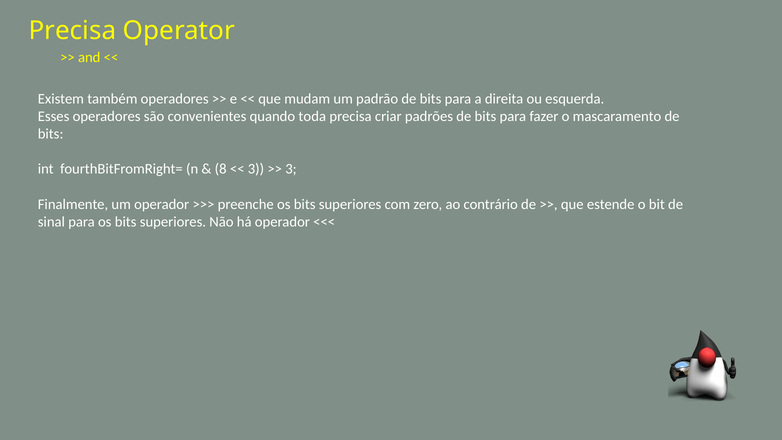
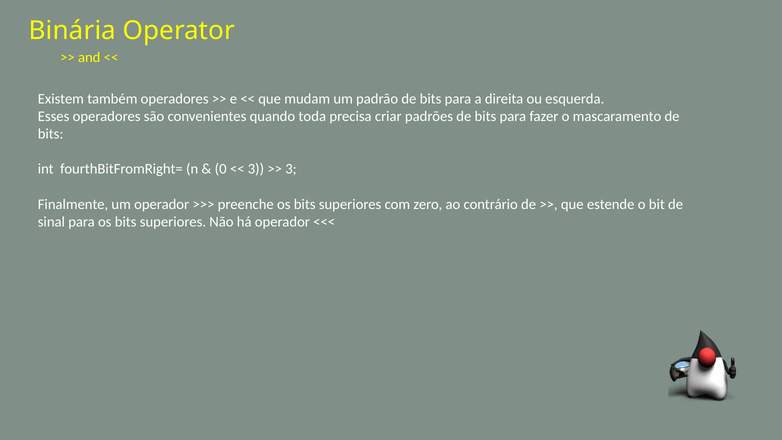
Precisa: Precisa -> Binária (72, 31)
8: 8 -> 0 (221, 169)
